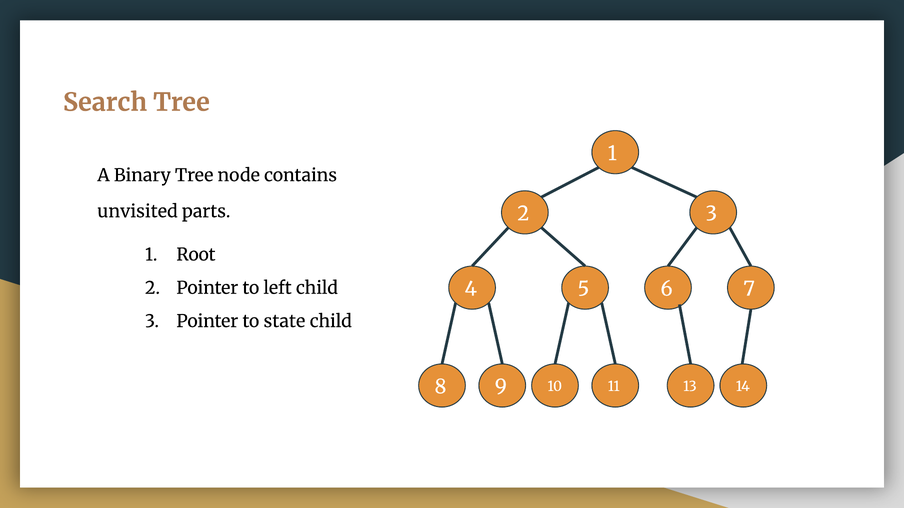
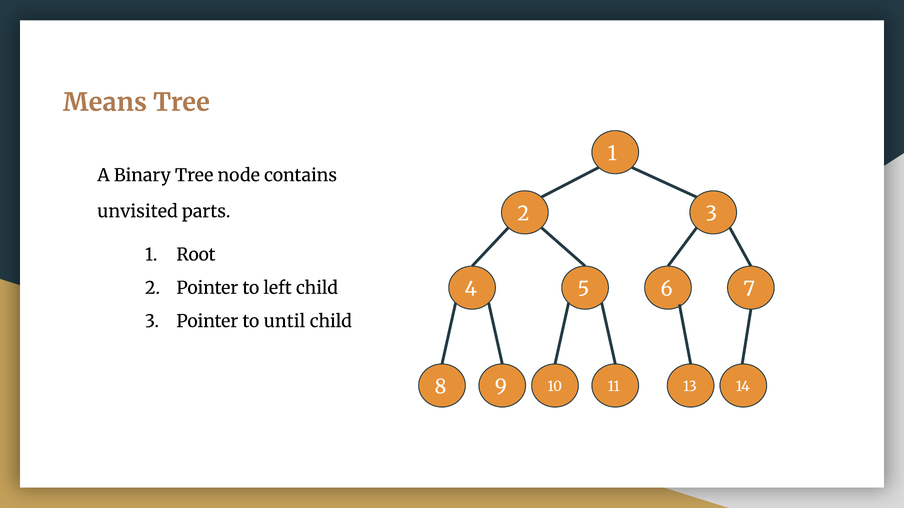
Search: Search -> Means (105, 103)
state: state -> until (284, 322)
